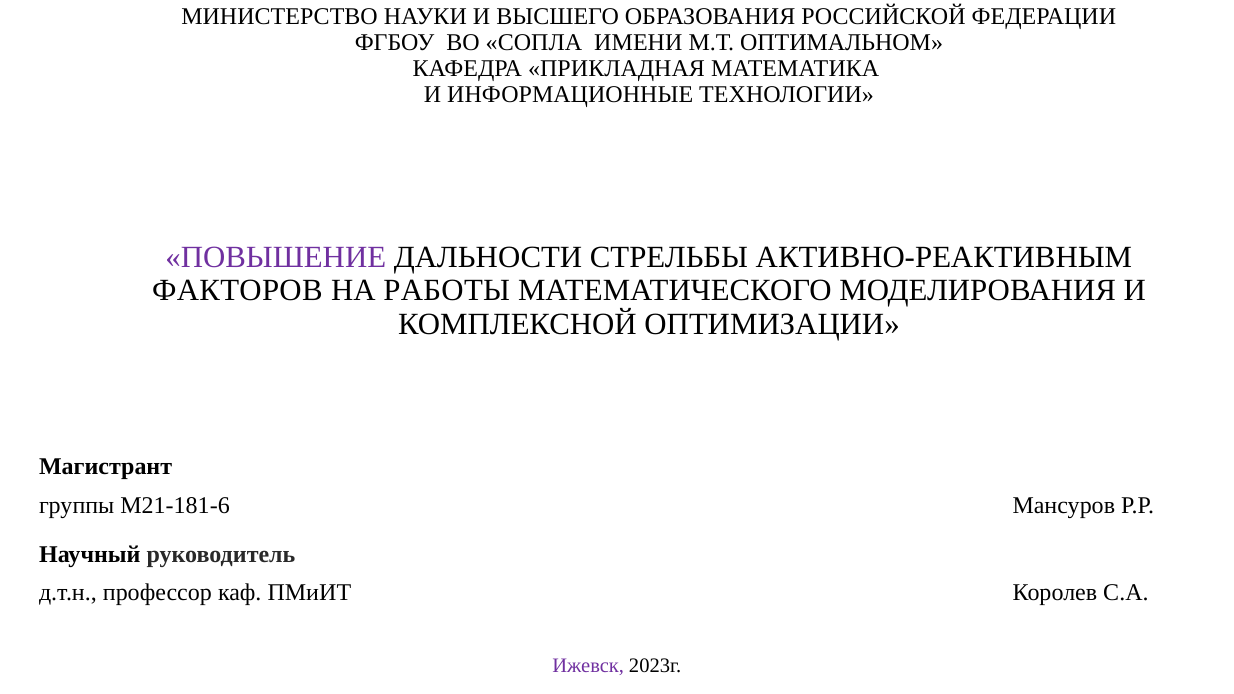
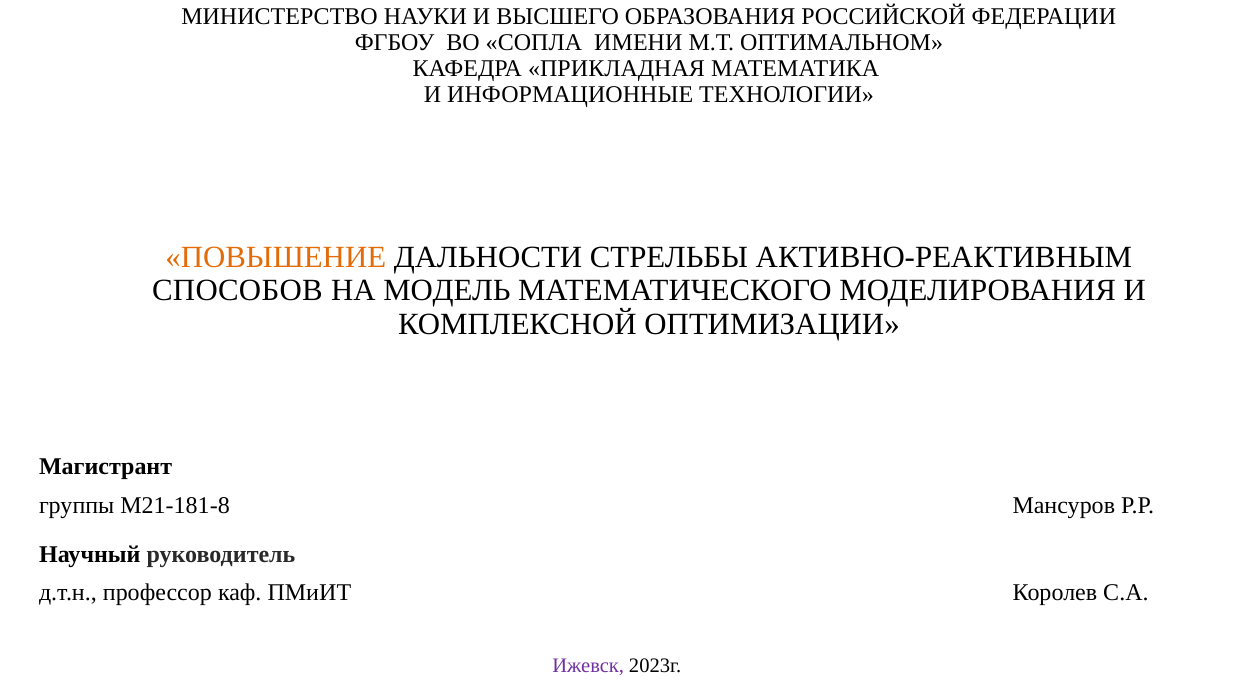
ПОВЫШЕНИЕ colour: purple -> orange (276, 257)
ФАКТОРОВ: ФАКТОРОВ -> СПОСОБОВ (237, 291)
РАБОТЫ: РАБОТЫ -> МОДЕЛЬ (447, 291)
М21-181-6: М21-181-6 -> М21-181-8 (175, 506)
